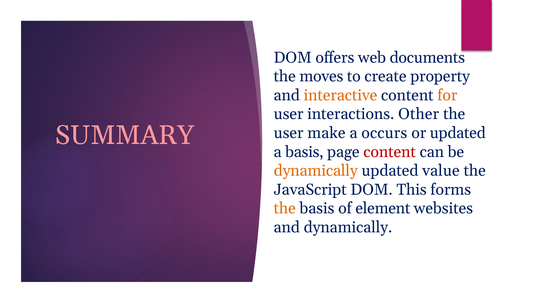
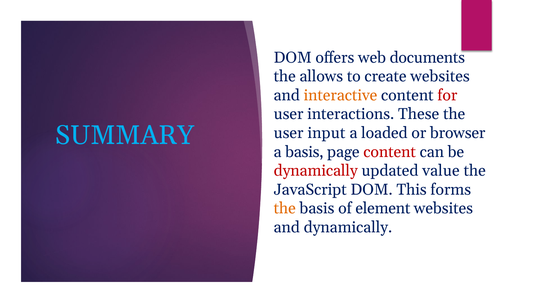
moves: moves -> allows (321, 76)
create property: property -> websites (440, 76)
for colour: orange -> red (447, 95)
Other: Other -> These (419, 114)
SUMMARY colour: pink -> light blue (125, 135)
make: make -> input (326, 133)
occurs: occurs -> loaded (384, 133)
or updated: updated -> browser (458, 133)
dynamically colour: orange -> red (316, 171)
